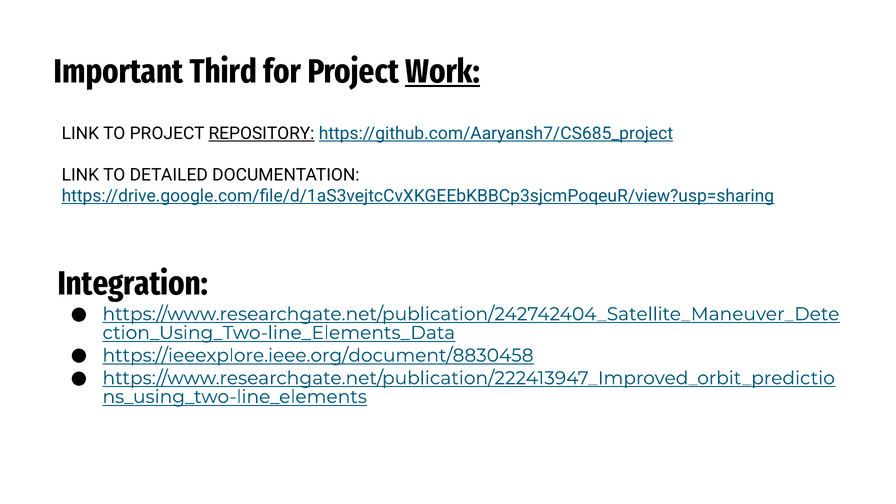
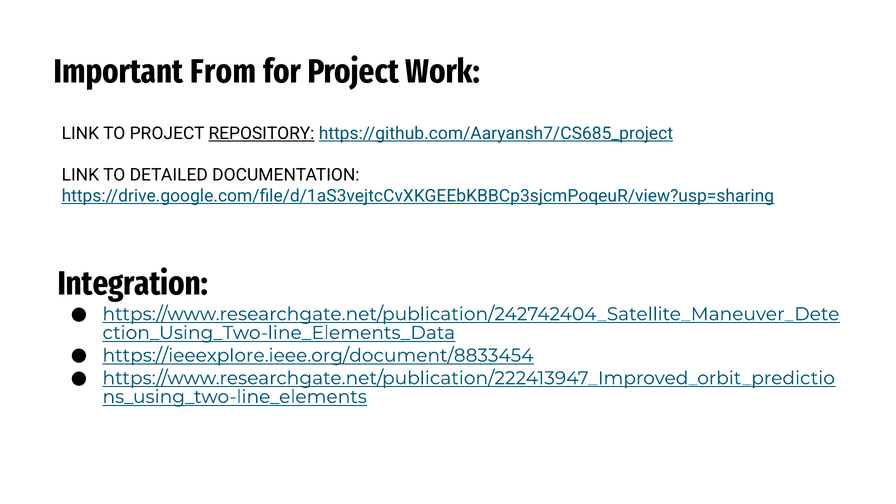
Third: Third -> From (223, 72)
Work underline: present -> none (443, 72)
https://ieeexplore.ieee.org/document/8830458: https://ieeexplore.ieee.org/document/8830458 -> https://ieeexplore.ieee.org/document/8833454 (318, 355)
